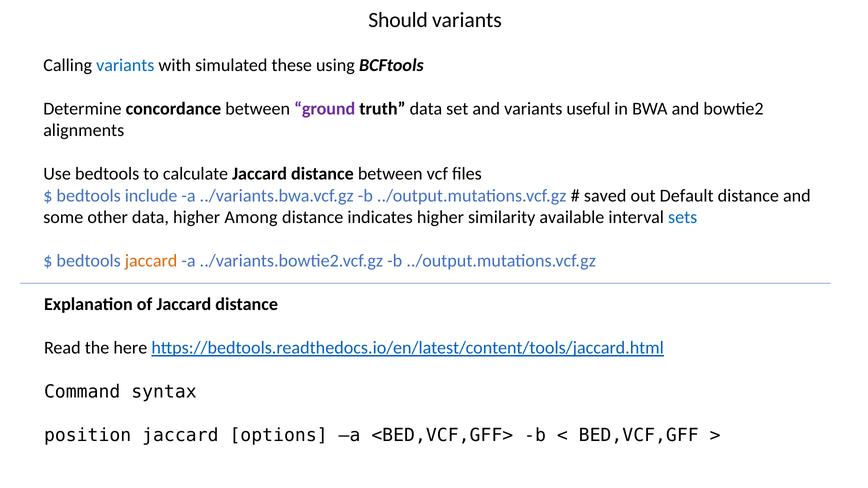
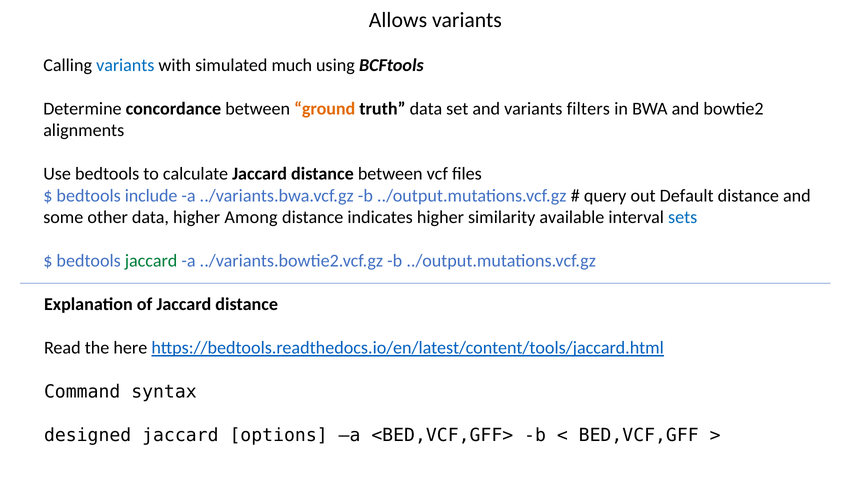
Should: Should -> Allows (398, 20)
these: these -> much (292, 65)
ground colour: purple -> orange (325, 109)
useful: useful -> filters (588, 109)
saved: saved -> query (605, 196)
jaccard colour: orange -> green (151, 261)
position: position -> designed (88, 435)
